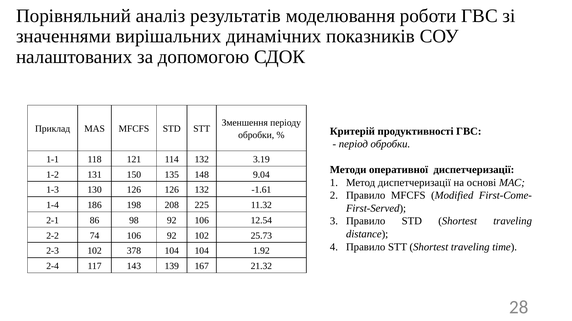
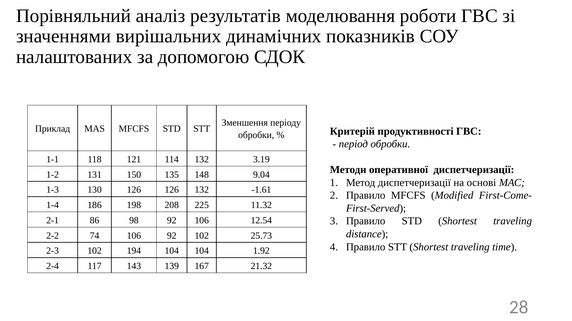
378: 378 -> 194 (134, 251)
